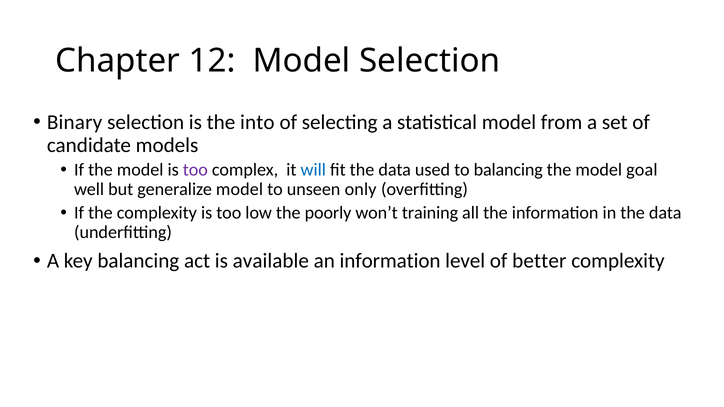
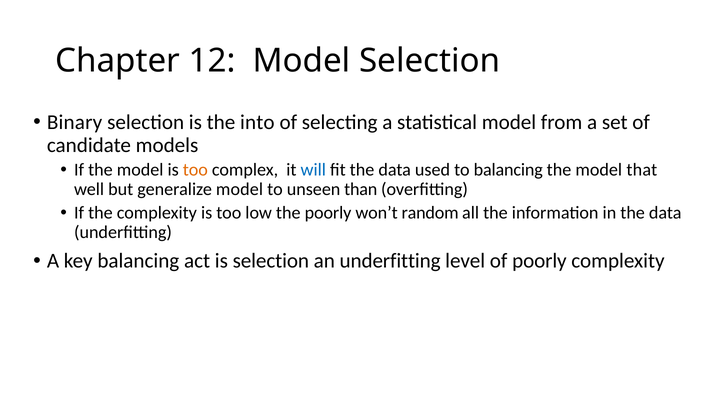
too colour: purple -> orange (195, 170)
goal: goal -> that (642, 170)
only: only -> than (361, 190)
training: training -> random (430, 213)
is available: available -> selection (271, 261)
an information: information -> underfitting (390, 261)
of better: better -> poorly (539, 261)
